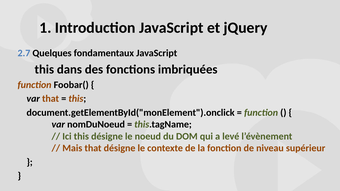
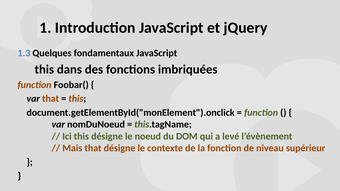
2.7: 2.7 -> 1.3 (24, 53)
